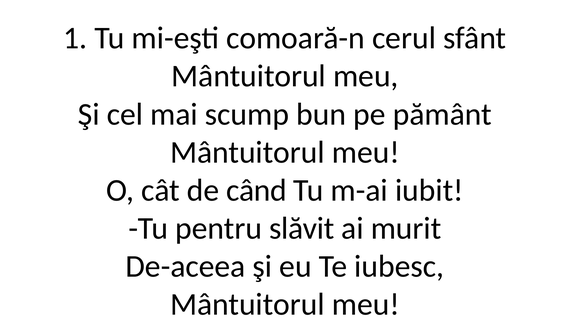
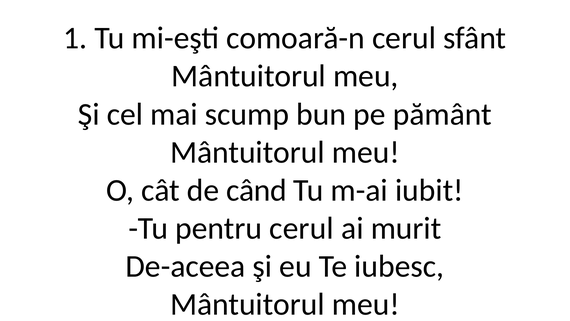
pentru slăvit: slăvit -> cerul (302, 228)
